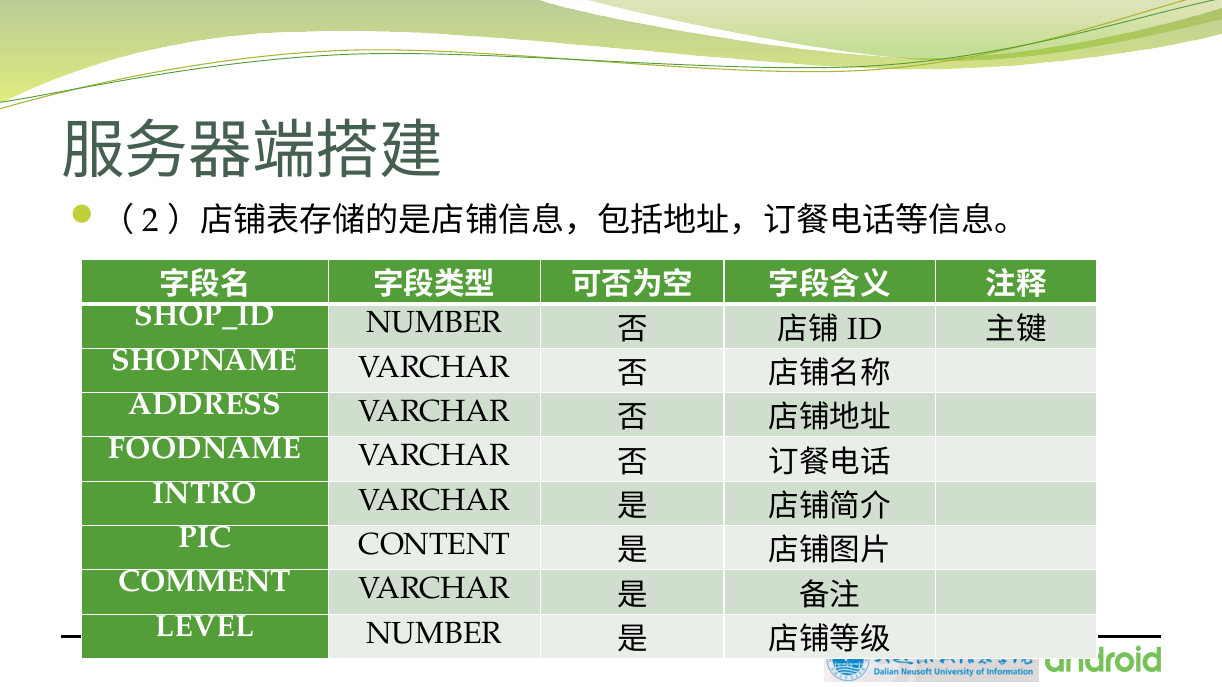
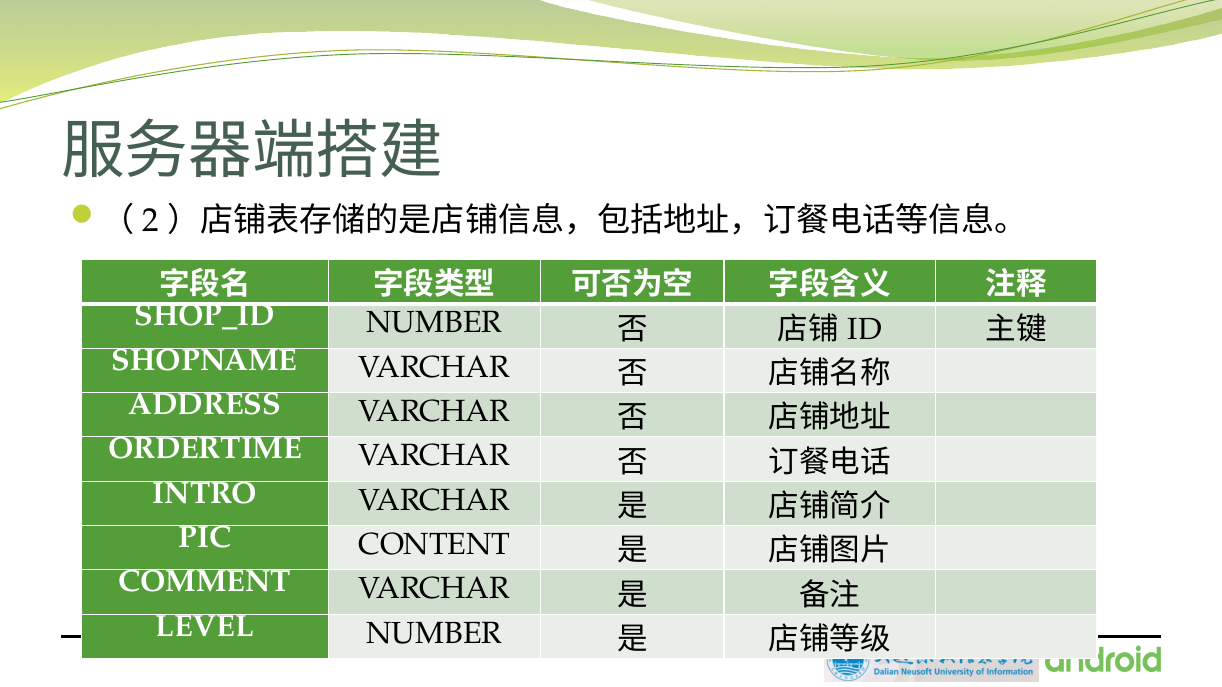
FOODNAME: FOODNAME -> ORDERTIME (205, 449)
